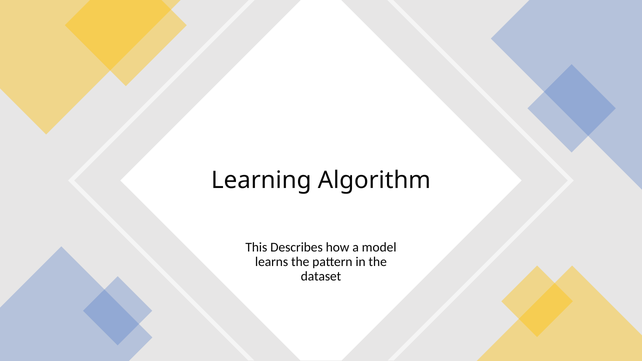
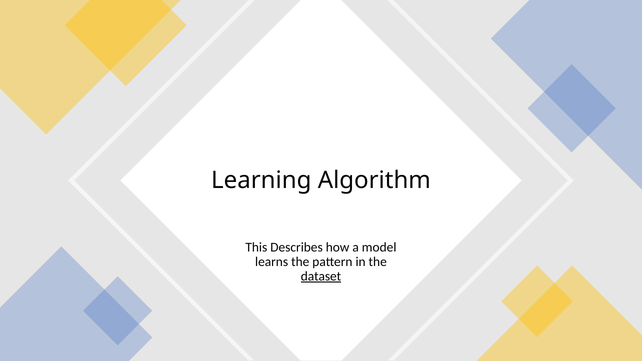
dataset underline: none -> present (321, 276)
